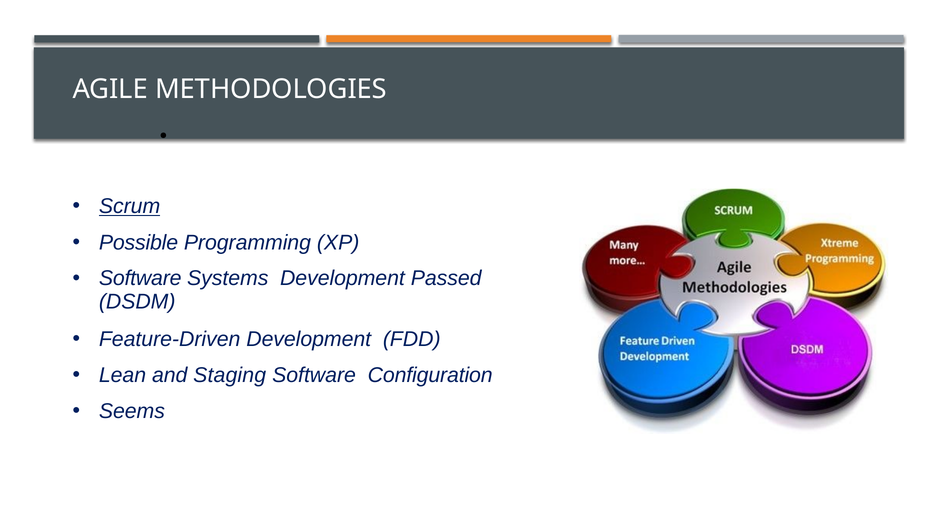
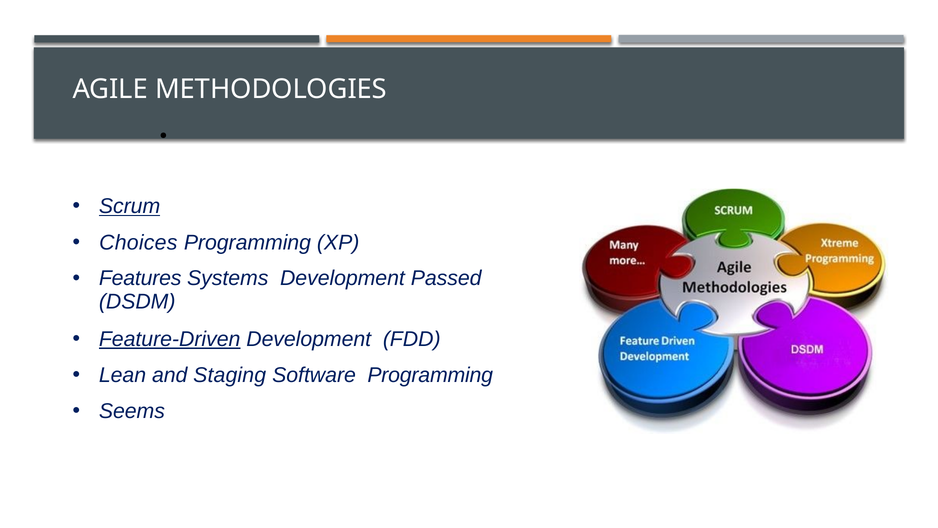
Possible: Possible -> Choices (138, 242)
Software: Software -> Features (140, 278)
Feature-Driven underline: none -> present (170, 339)
Software Configuration: Configuration -> Programming (430, 375)
